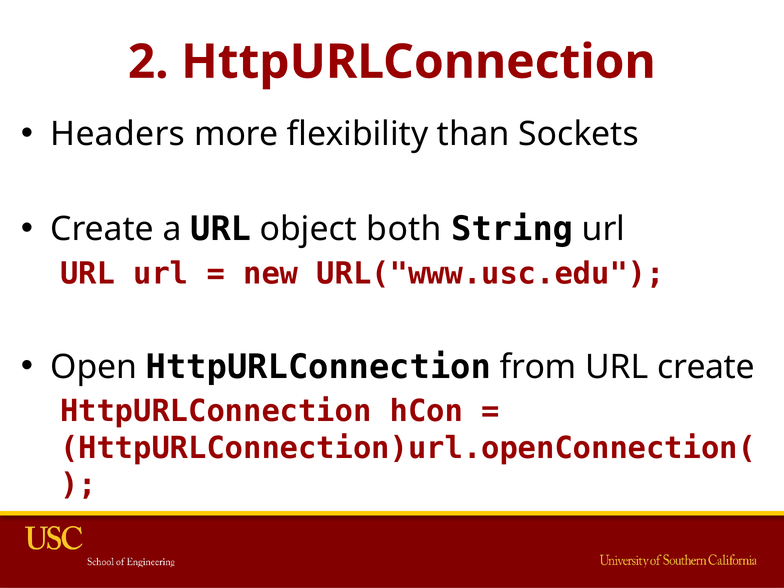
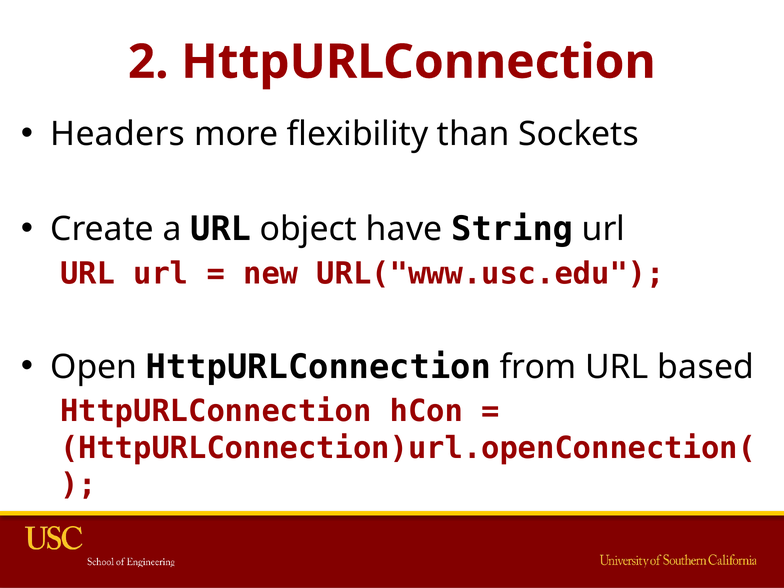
both: both -> have (404, 229)
URL create: create -> based (706, 367)
